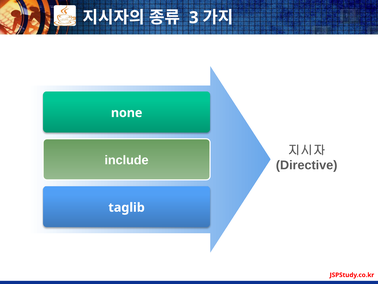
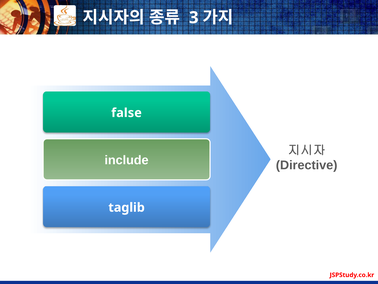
none: none -> false (127, 113)
